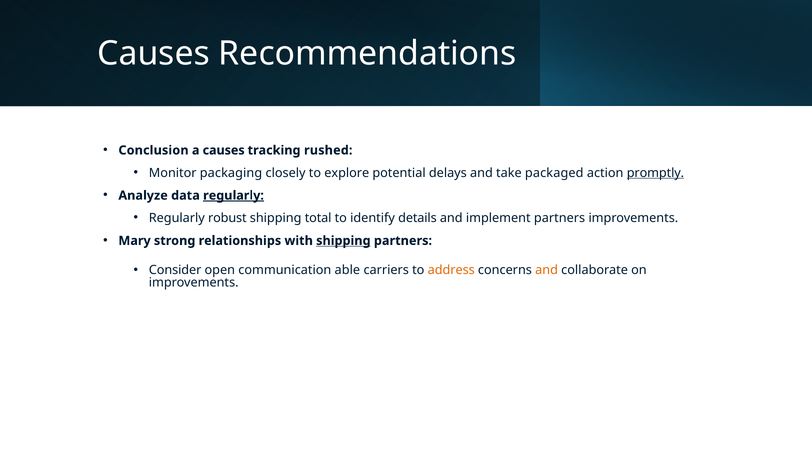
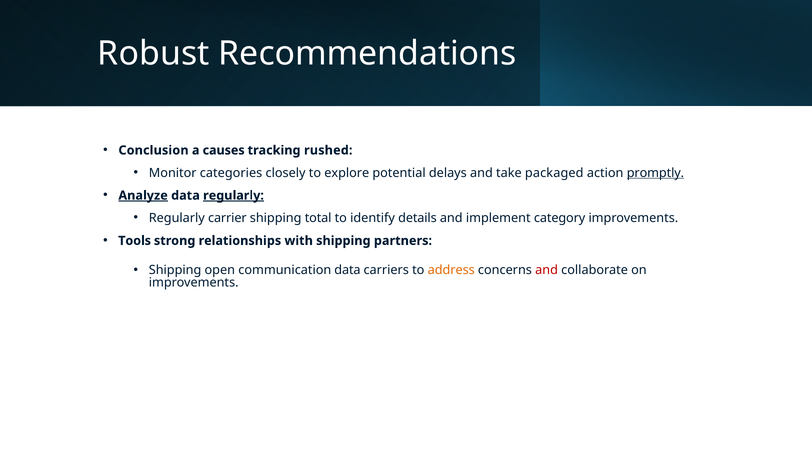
Causes: Causes -> Robust (154, 54)
packaging: packaging -> categories (231, 173)
Analyze underline: none -> present (143, 195)
robust: robust -> carrier (227, 218)
implement partners: partners -> category (560, 218)
Mary: Mary -> Tools (135, 241)
shipping underline: present -> none (343, 241)
Consider: Consider -> Shipping (175, 270)
communication able: able -> data (347, 270)
and colour: orange -> red (547, 270)
